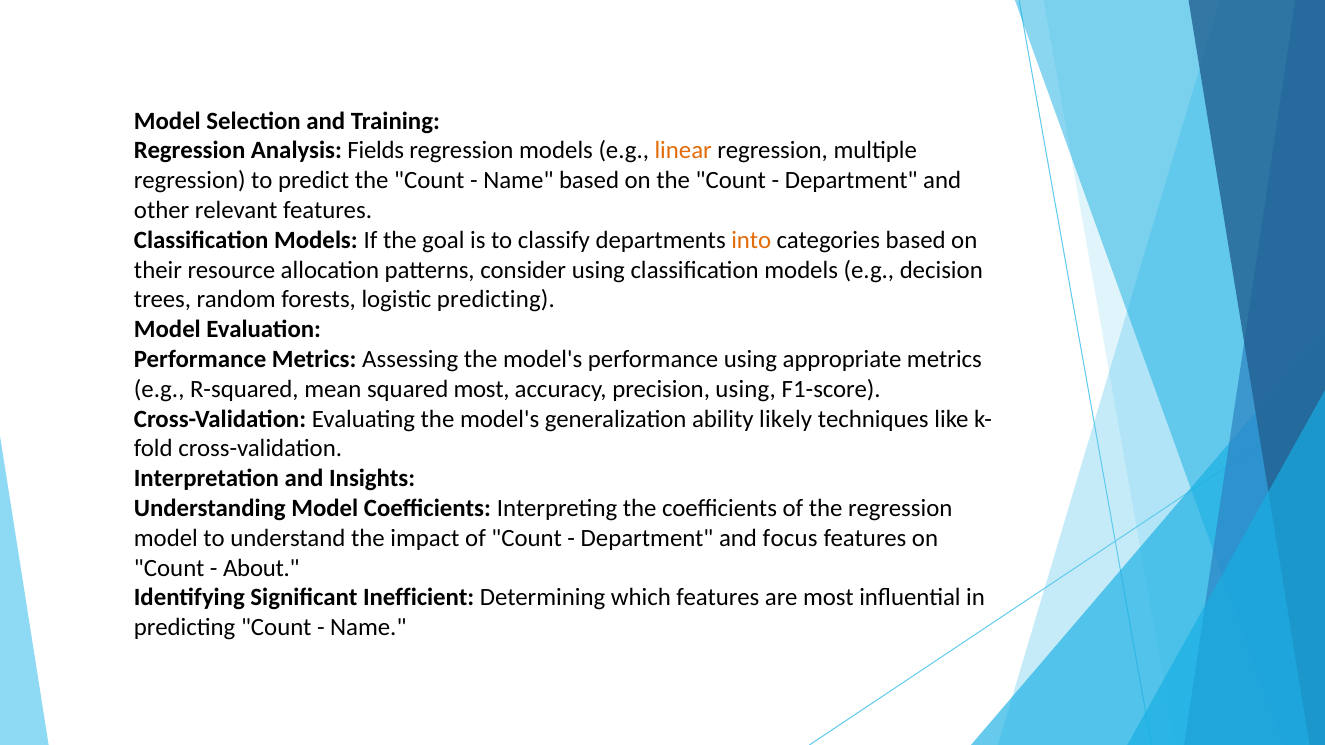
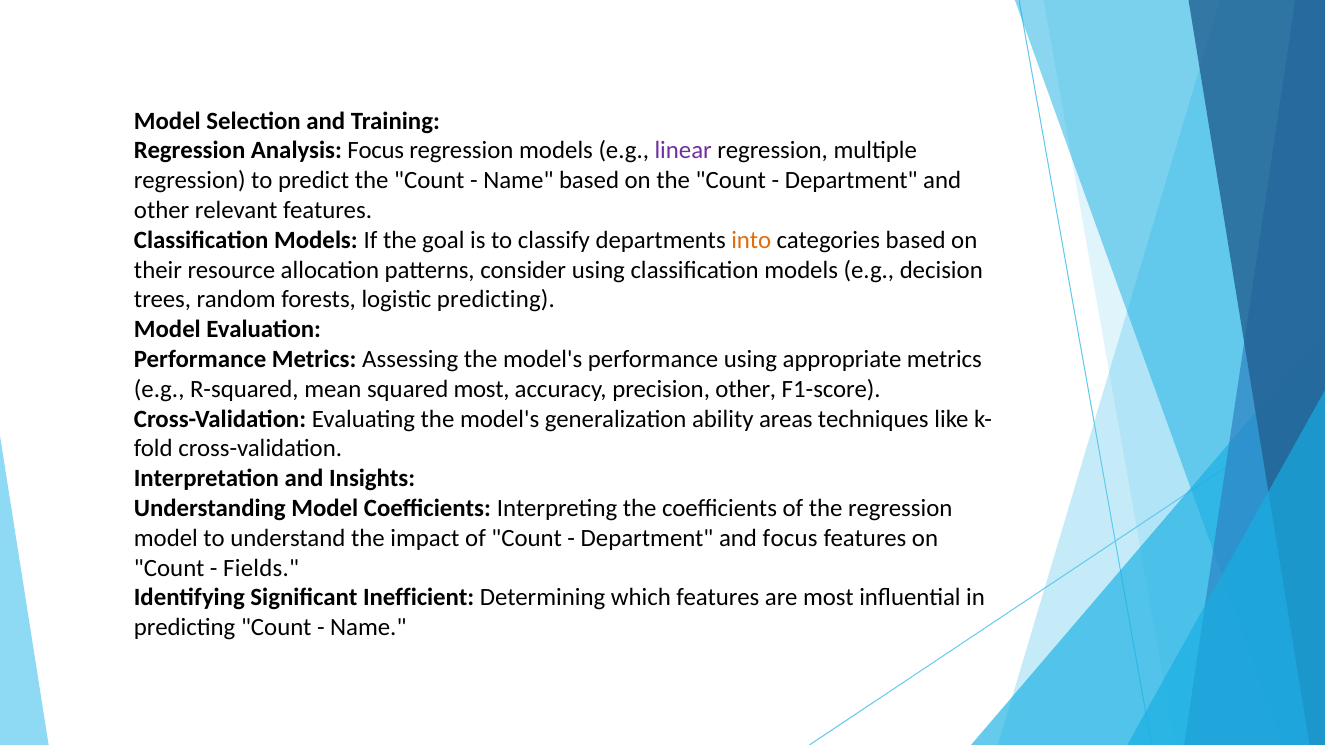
Analysis Fields: Fields -> Focus (376, 151)
linear colour: orange -> purple (683, 151)
precision using: using -> other (746, 389)
likely: likely -> areas (786, 419)
About: About -> Fields (261, 568)
